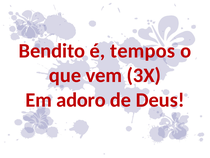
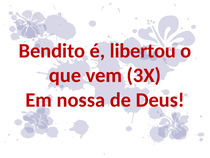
tempos: tempos -> libertou (143, 51)
adoro: adoro -> nossa (81, 100)
